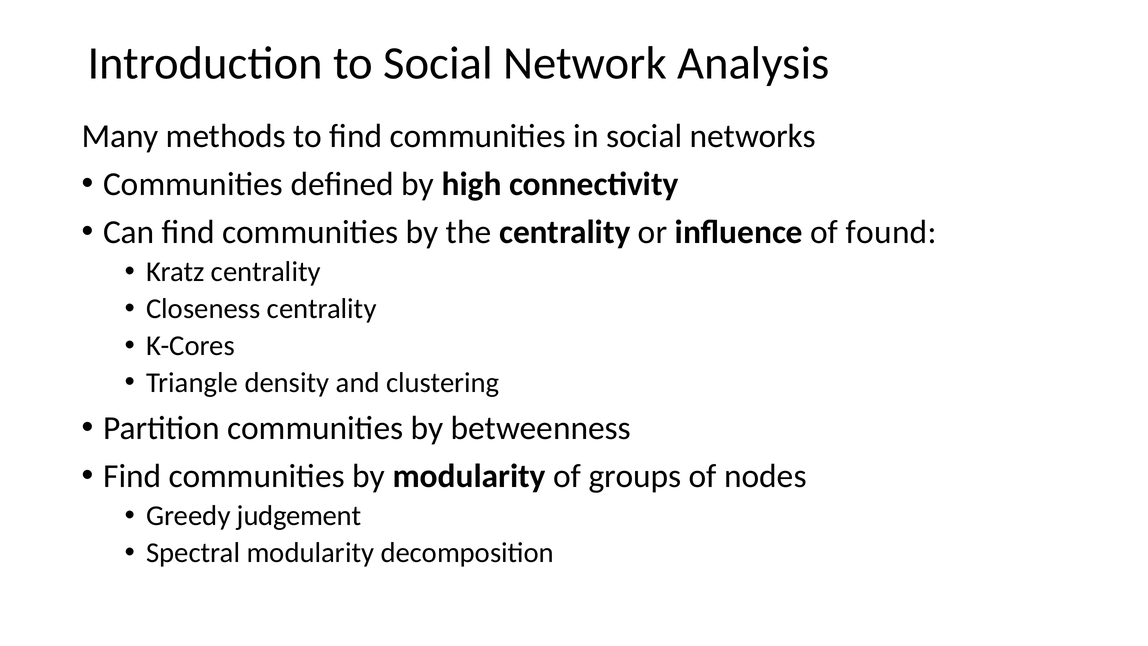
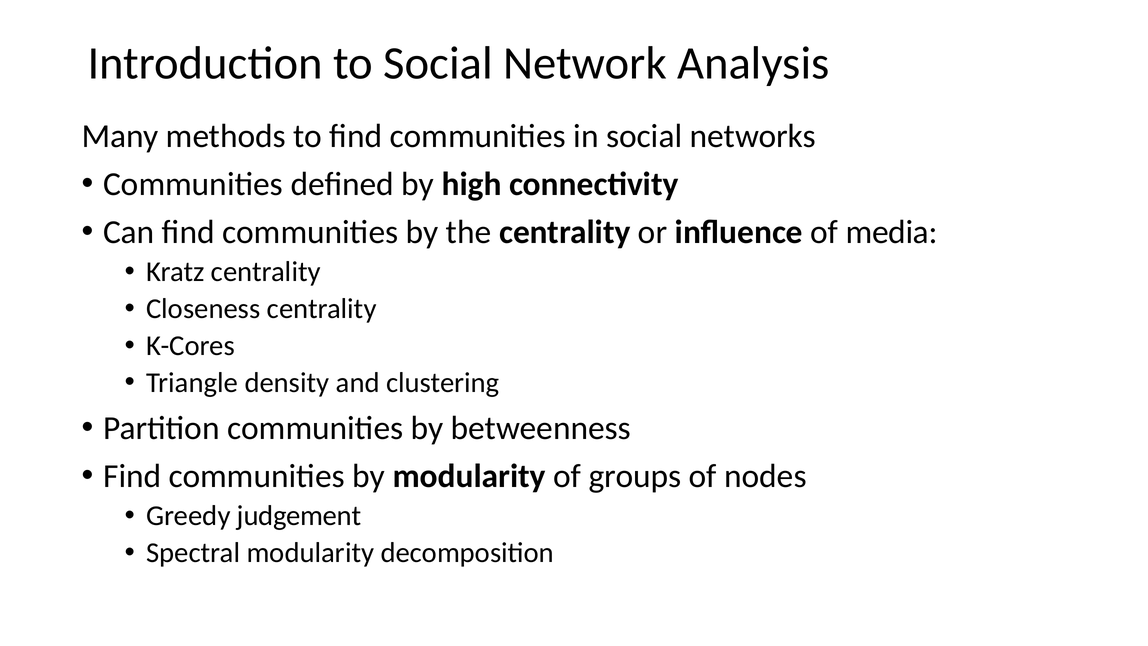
found: found -> media (892, 232)
